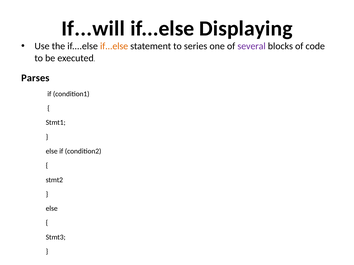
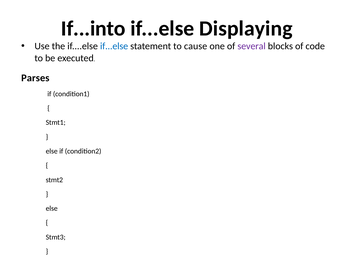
If...will: If...will -> If...into (93, 29)
if...else colour: orange -> blue (114, 46)
series: series -> cause (196, 46)
